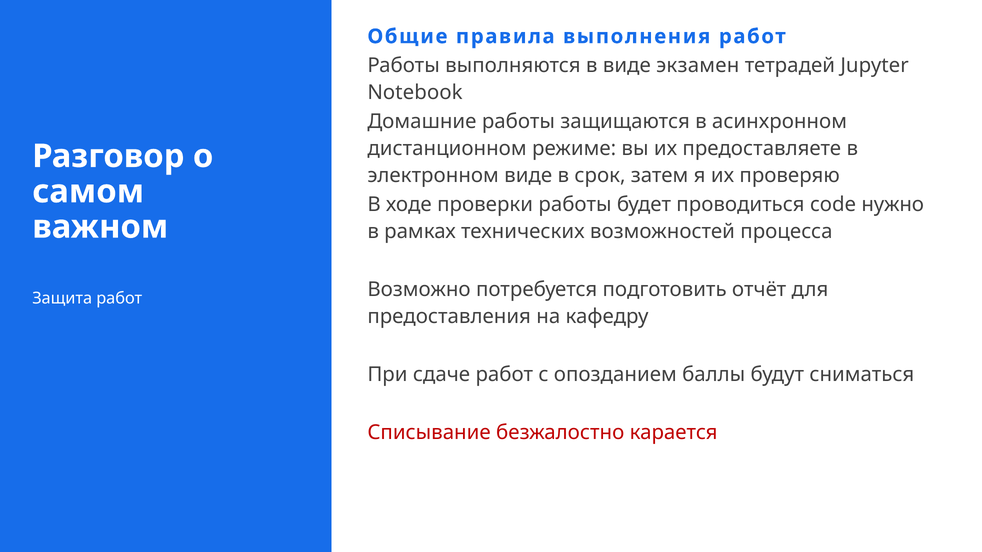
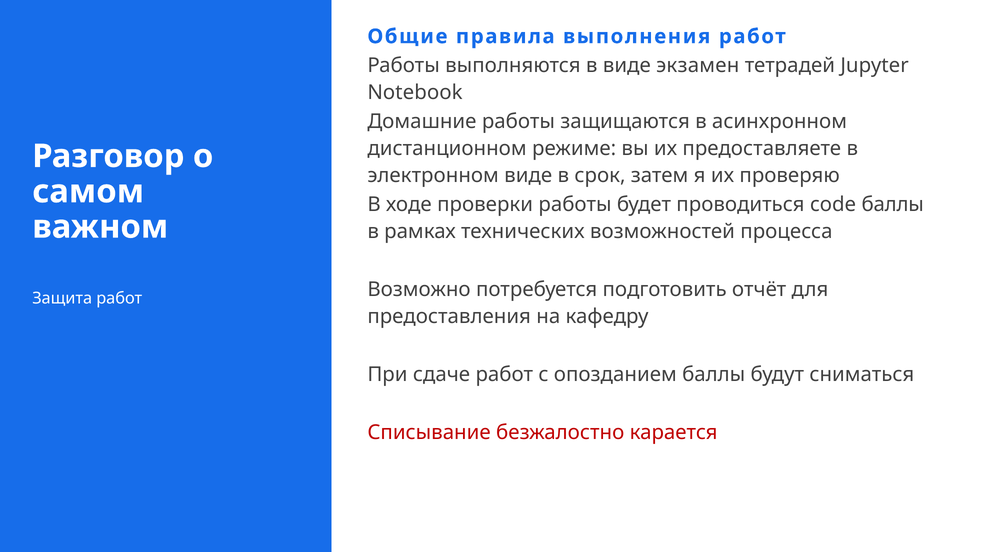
code нужно: нужно -> баллы (893, 205)
